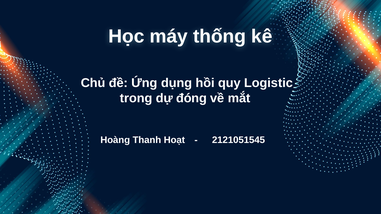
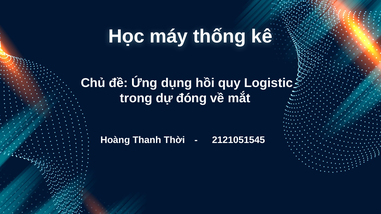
Hoạt: Hoạt -> Thời (174, 140)
